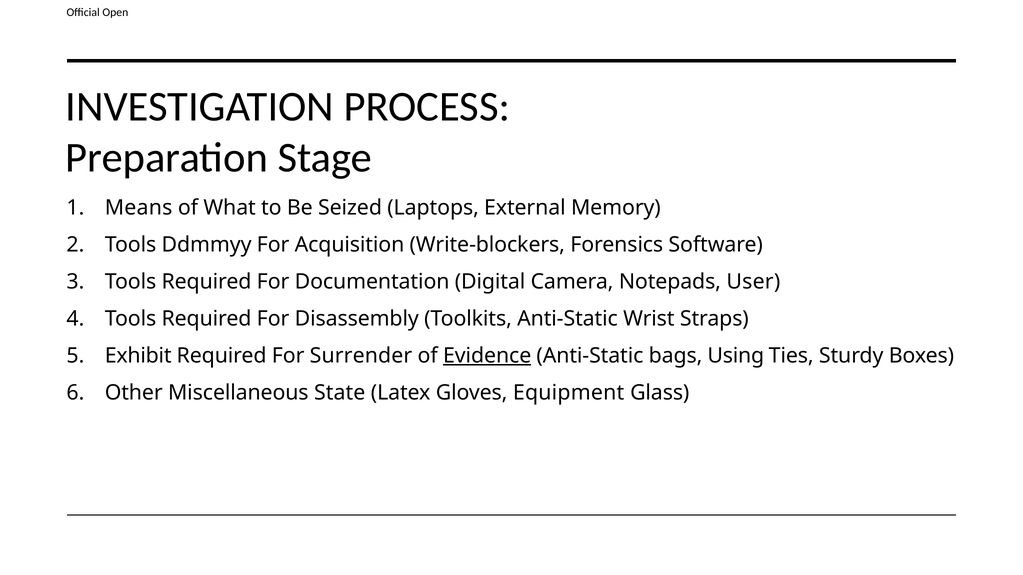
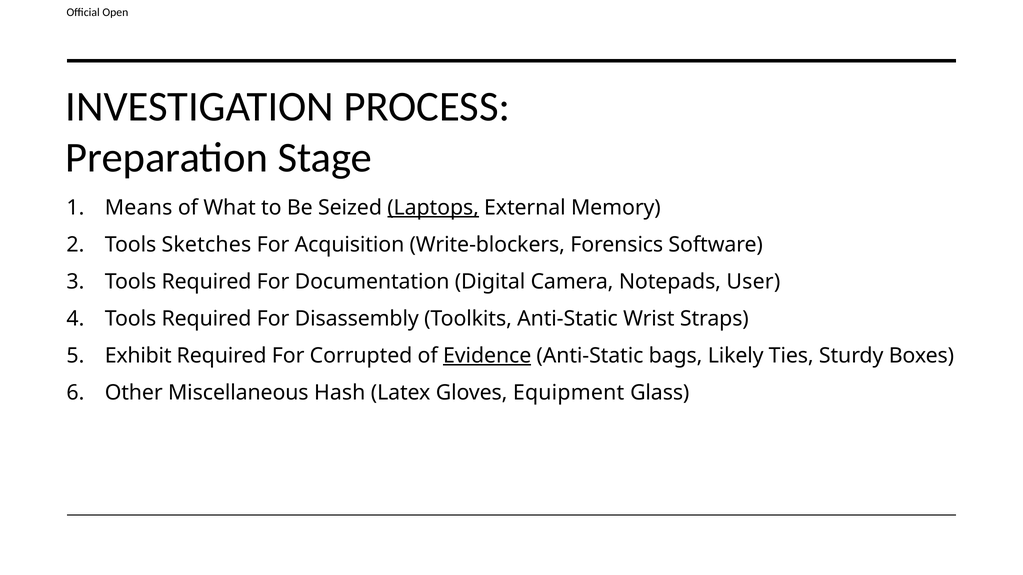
Laptops underline: none -> present (433, 208)
Ddmmyy: Ddmmyy -> Sketches (206, 245)
Surrender: Surrender -> Corrupted (361, 356)
Using: Using -> Likely (736, 356)
State: State -> Hash (340, 393)
